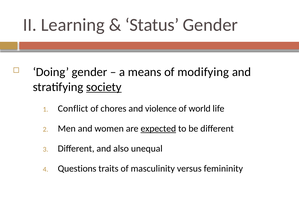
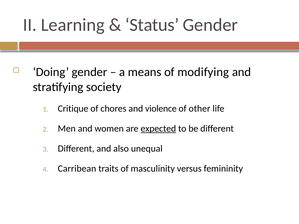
society underline: present -> none (104, 87)
Conflict: Conflict -> Critique (73, 109)
world: world -> other (200, 109)
Questions: Questions -> Carribean (77, 169)
